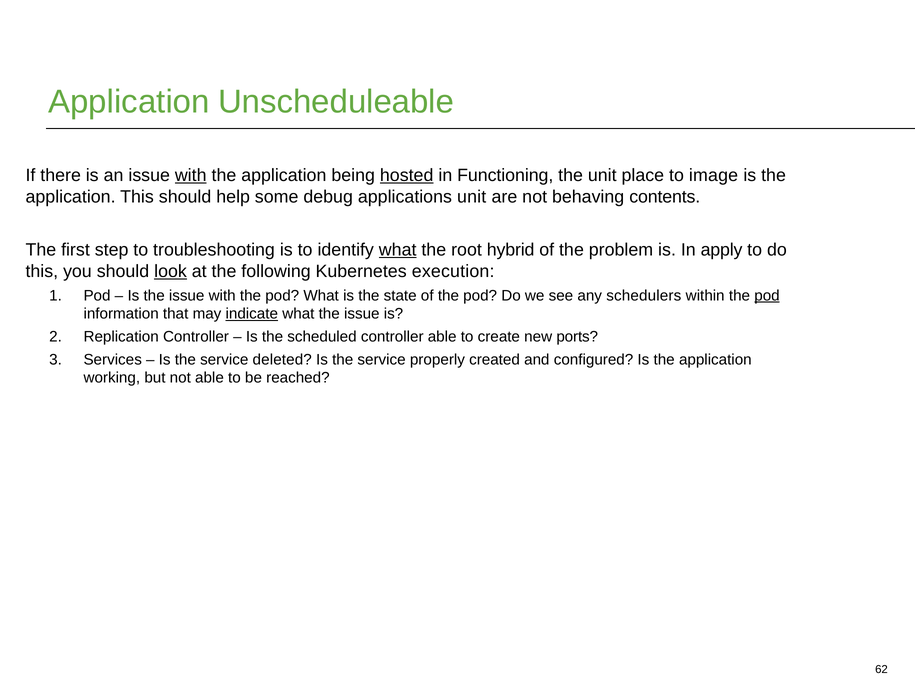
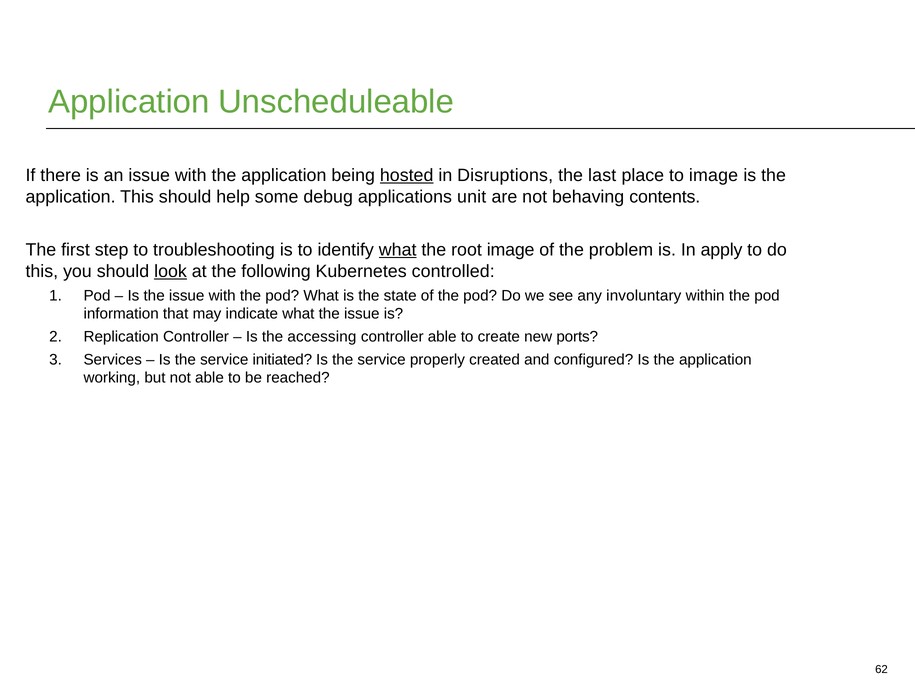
with underline: present -> none (191, 175)
Functioning: Functioning -> Disruptions (505, 175)
the unit: unit -> last (602, 175)
root hybrid: hybrid -> image (511, 250)
execution: execution -> controlled (453, 271)
schedulers: schedulers -> involuntary (644, 296)
pod underline: present -> none (767, 296)
indicate underline: present -> none (252, 314)
scheduled: scheduled -> accessing (322, 337)
deleted: deleted -> initiated (282, 360)
